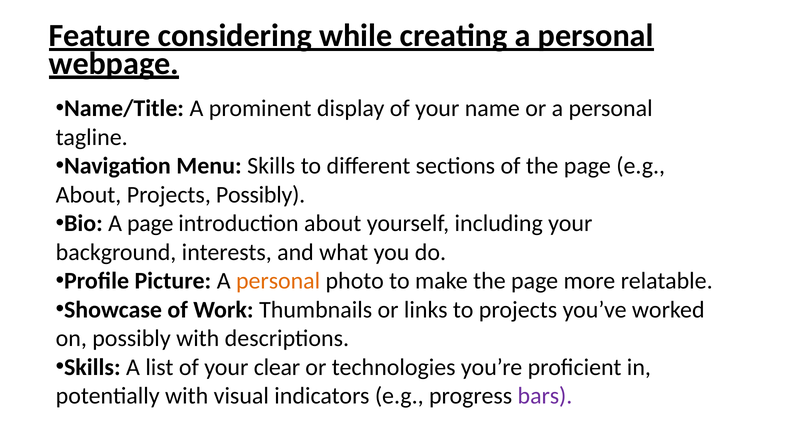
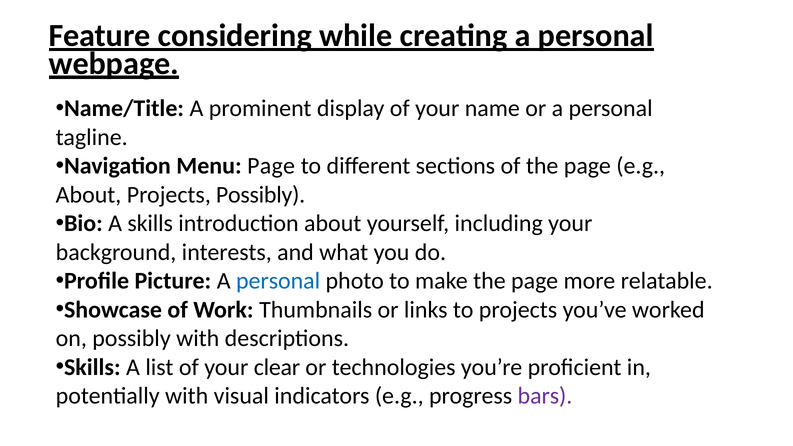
Menu Skills: Skills -> Page (271, 166)
A page: page -> skills (150, 224)
personal colour: orange -> blue (278, 281)
